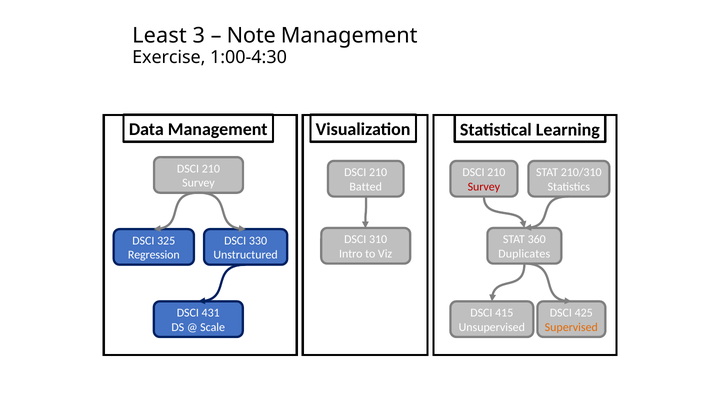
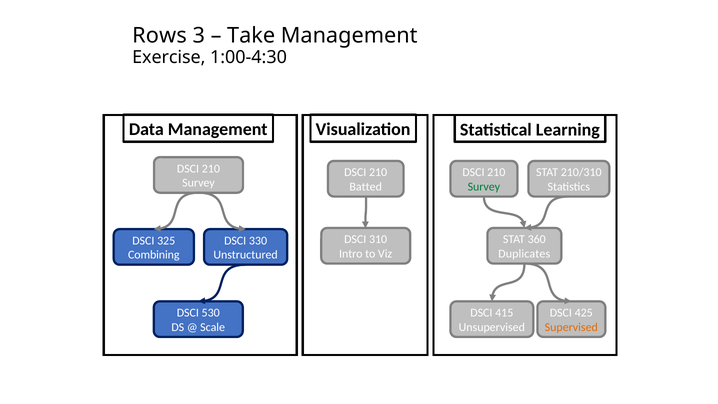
Least: Least -> Rows (159, 36)
Note: Note -> Take (251, 36)
Survey colour: red -> green (484, 187)
Regression: Regression -> Combining (154, 255)
431: 431 -> 530 (211, 313)
